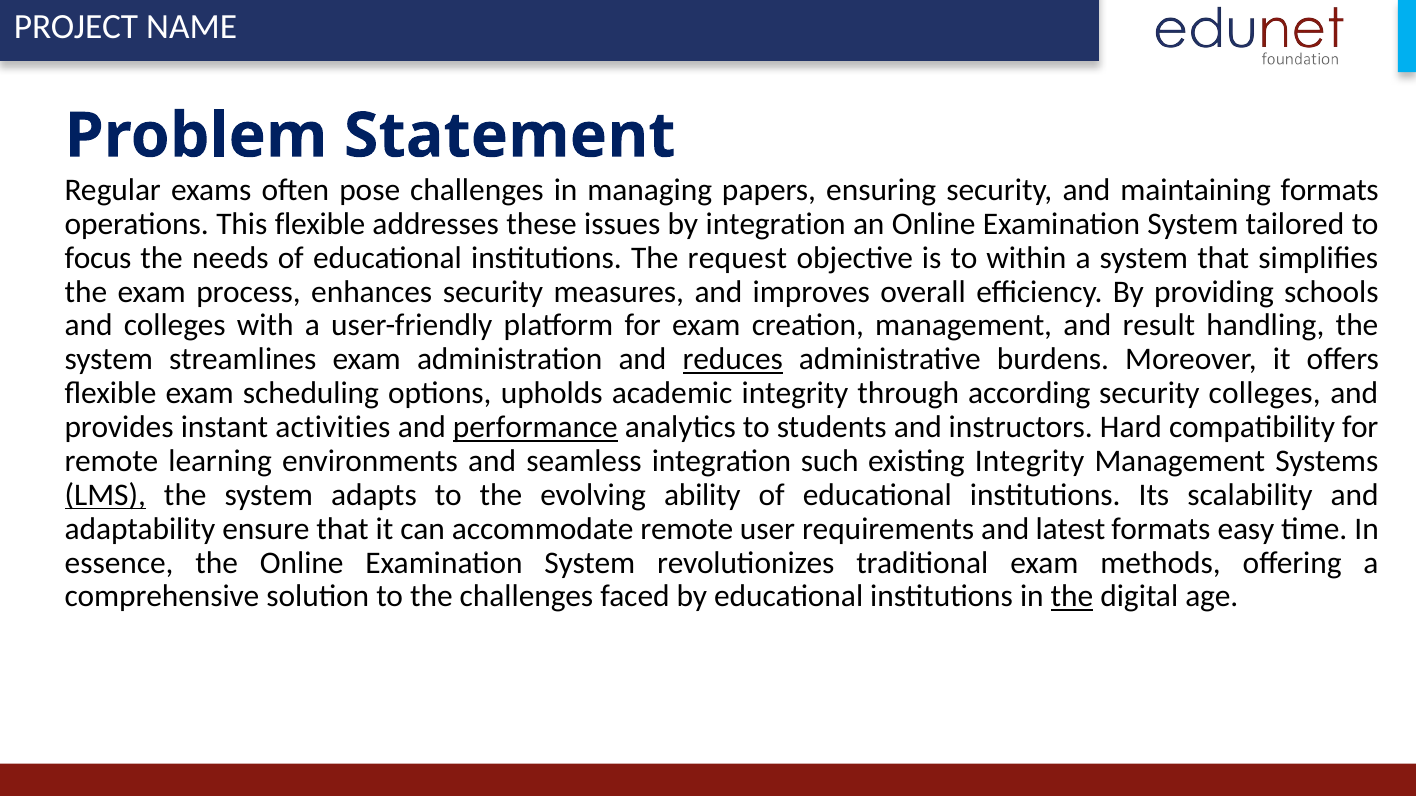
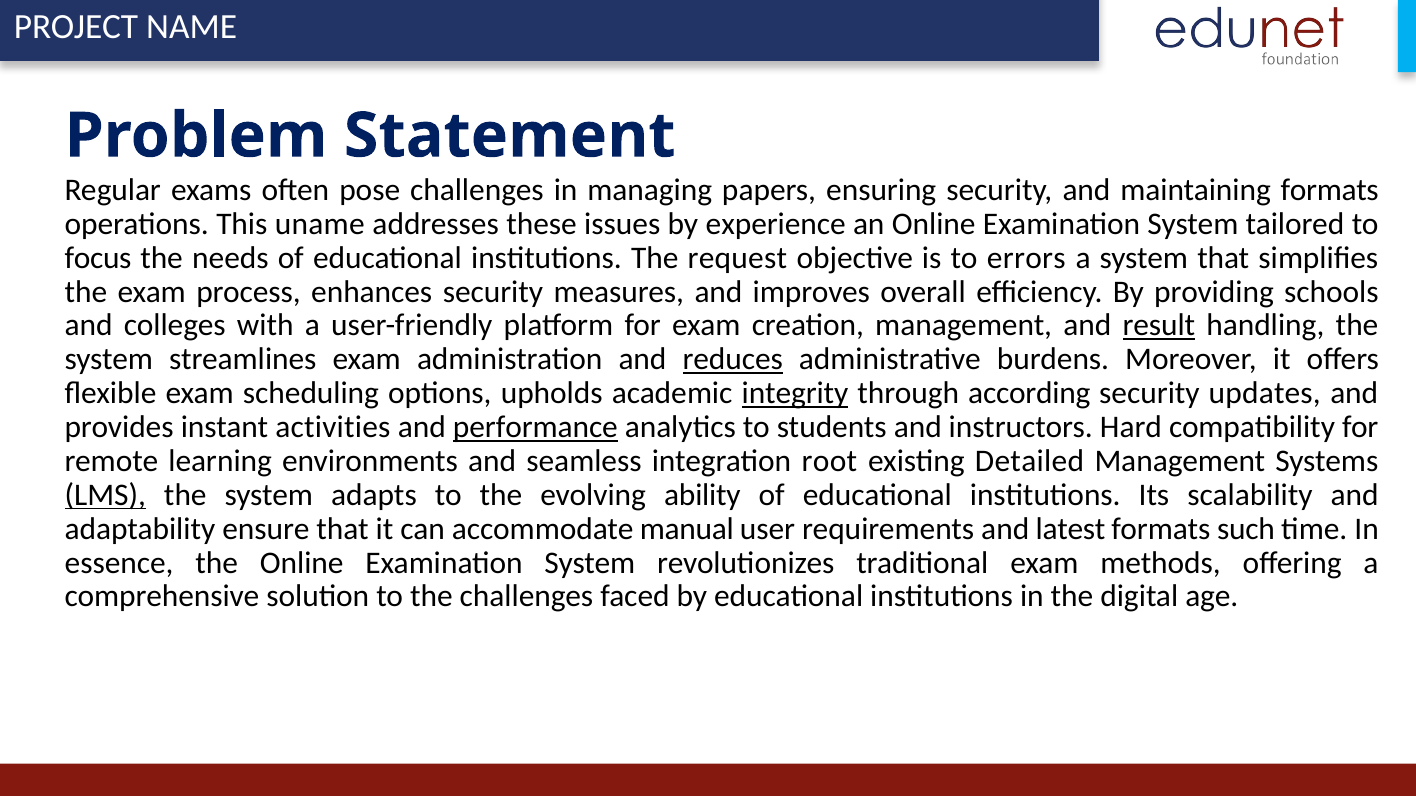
This flexible: flexible -> uname (320, 224)
by integration: integration -> experience (776, 224)
within: within -> errors (1026, 258)
result underline: none -> present (1159, 326)
integrity underline: none -> present (795, 394)
security colleges: colleges -> updates (1265, 394)
such: such -> root (829, 461)
existing Integrity: Integrity -> Detailed (1029, 461)
accommodate remote: remote -> manual (687, 529)
easy: easy -> such (1246, 529)
the underline: present -> none (1072, 597)
